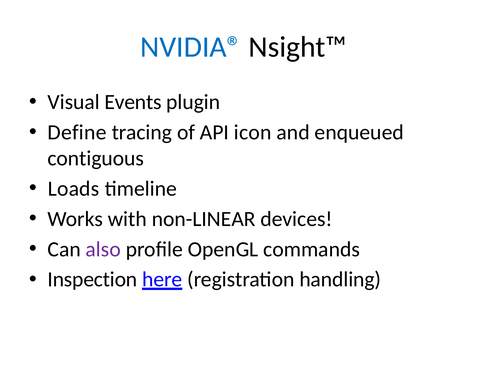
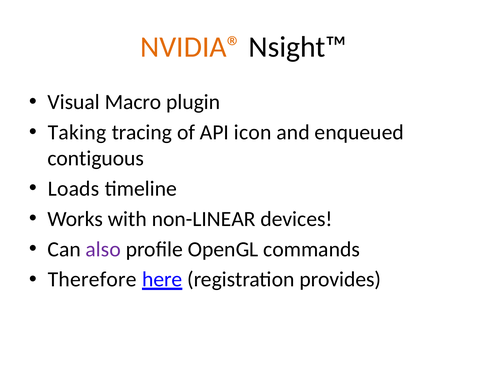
NVIDIA® colour: blue -> orange (191, 47)
Events: Events -> Macro (133, 102)
Define: Define -> Taking (77, 132)
Inspection: Inspection -> Therefore (92, 280)
handling: handling -> provides (340, 280)
